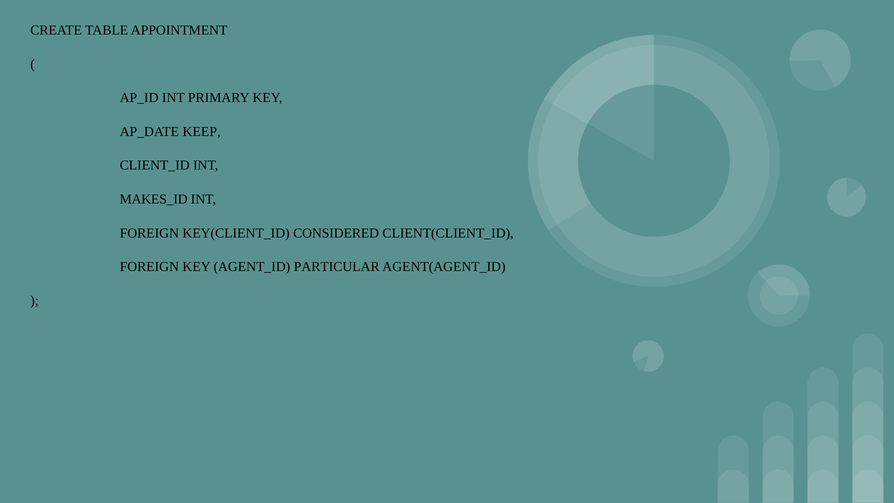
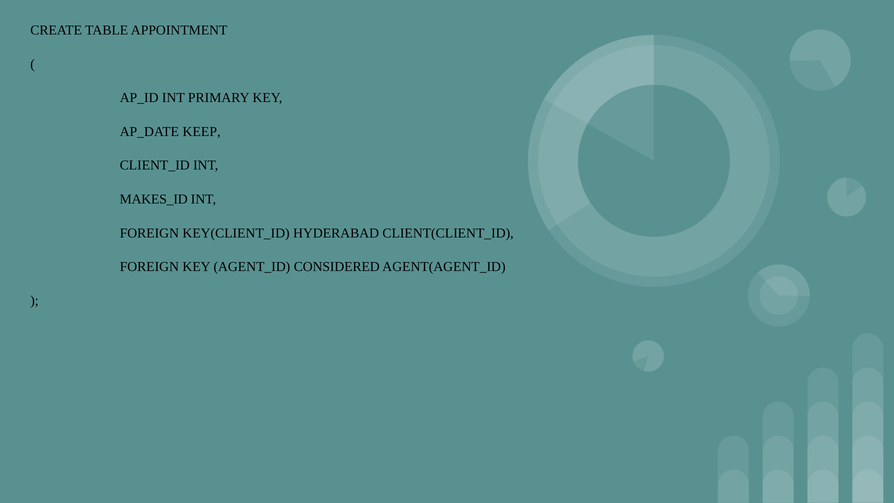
CONSIDERED: CONSIDERED -> HYDERABAD (336, 233)
PARTICULAR: PARTICULAR -> CONSIDERED (337, 267)
